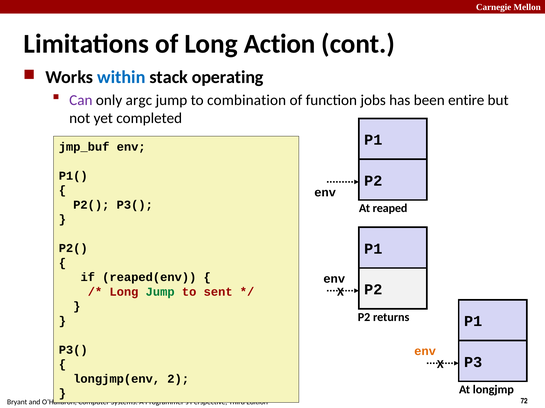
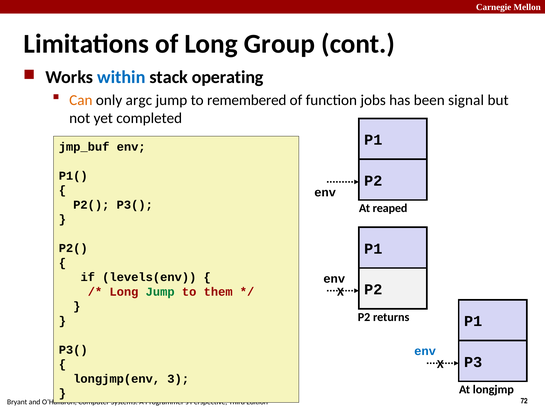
Action: Action -> Group (279, 44)
Can colour: purple -> orange (81, 100)
combination: combination -> remembered (247, 100)
entire: entire -> signal (466, 100)
reaped(env: reaped(env -> levels(env (149, 278)
sent: sent -> them (218, 292)
env colour: orange -> blue (425, 352)
2: 2 -> 3 (178, 379)
